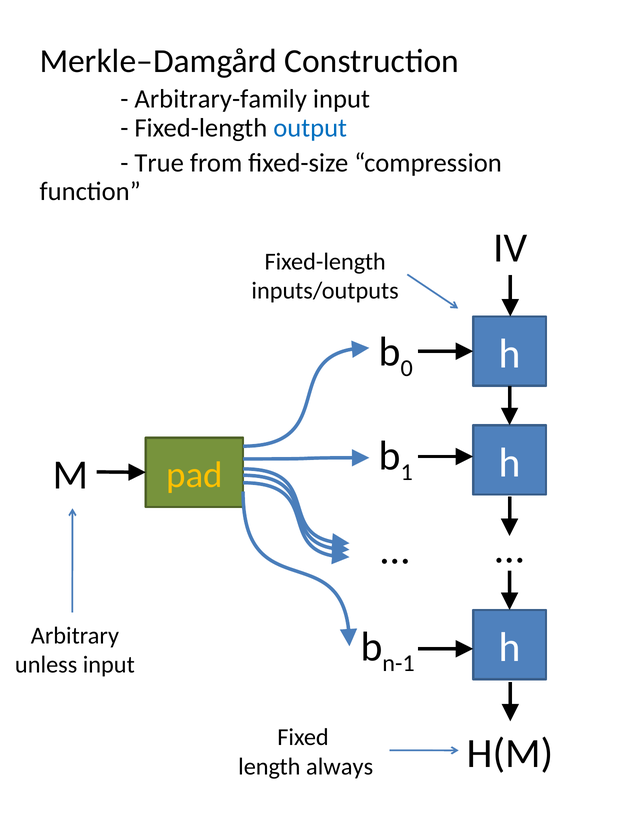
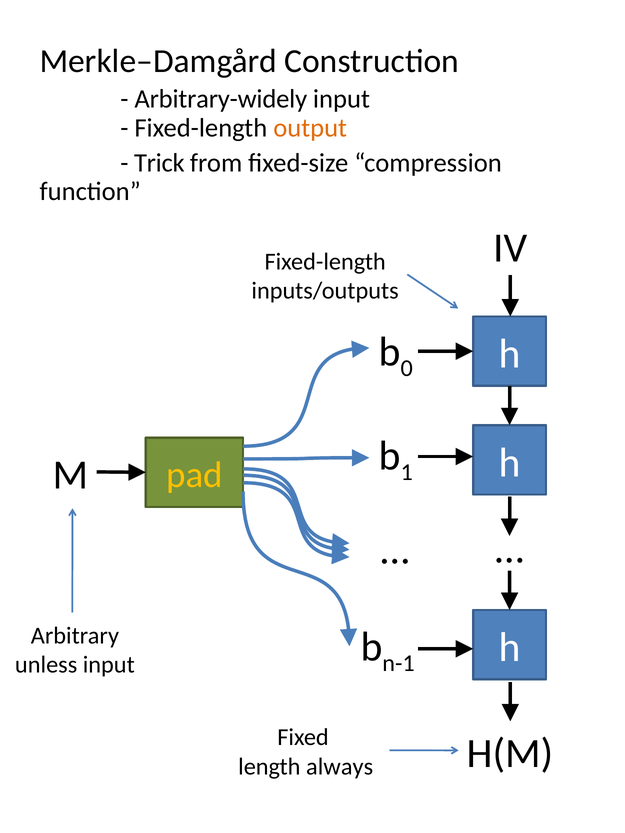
Arbitrary-family: Arbitrary-family -> Arbitrary-widely (221, 99)
output colour: blue -> orange (310, 128)
True: True -> Trick (159, 163)
